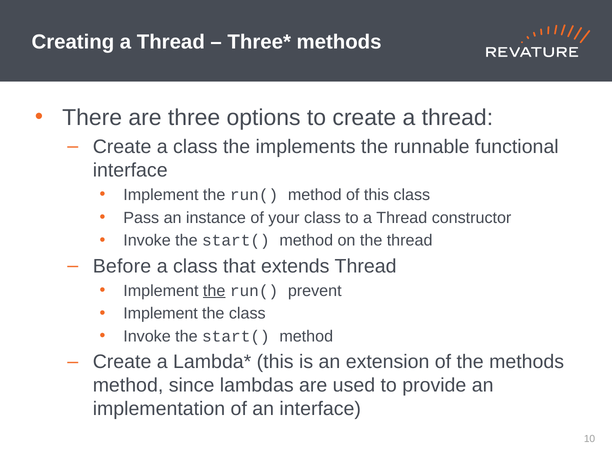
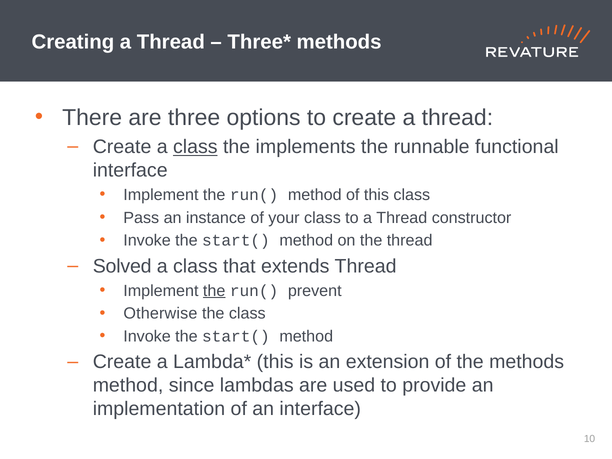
class underline: none -> present (195, 147)
Before: Before -> Solved (122, 266)
Implement: Implement -> Otherwise (160, 314)
